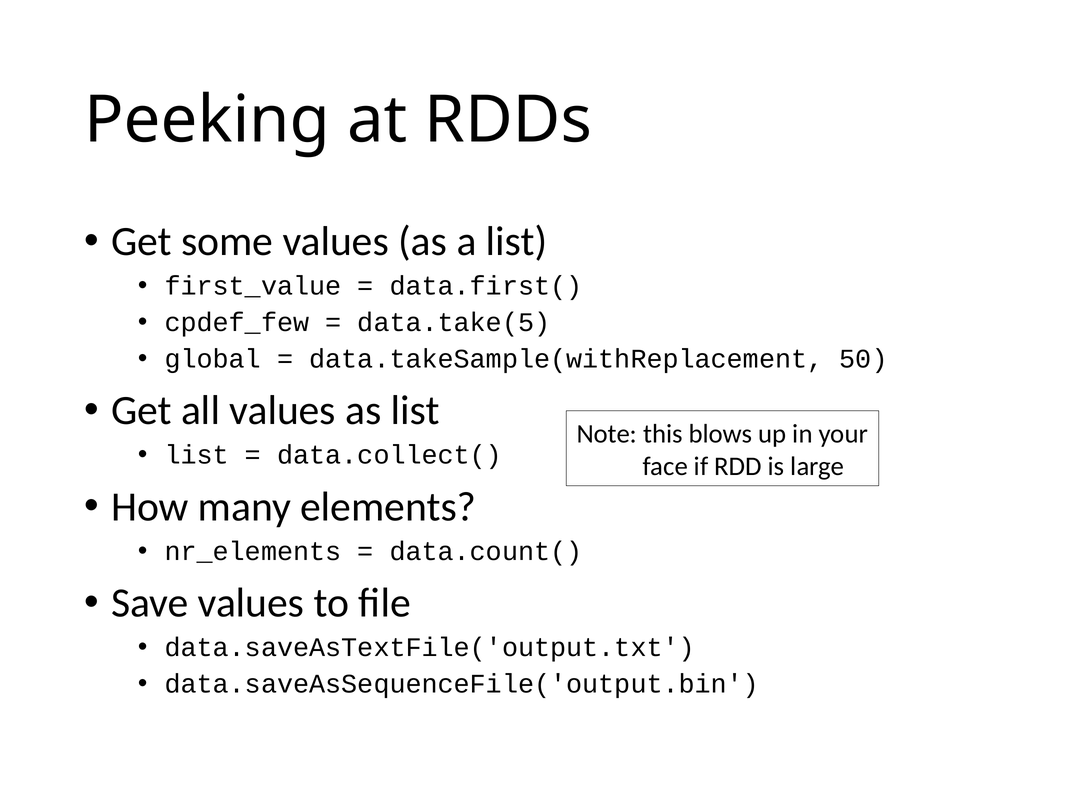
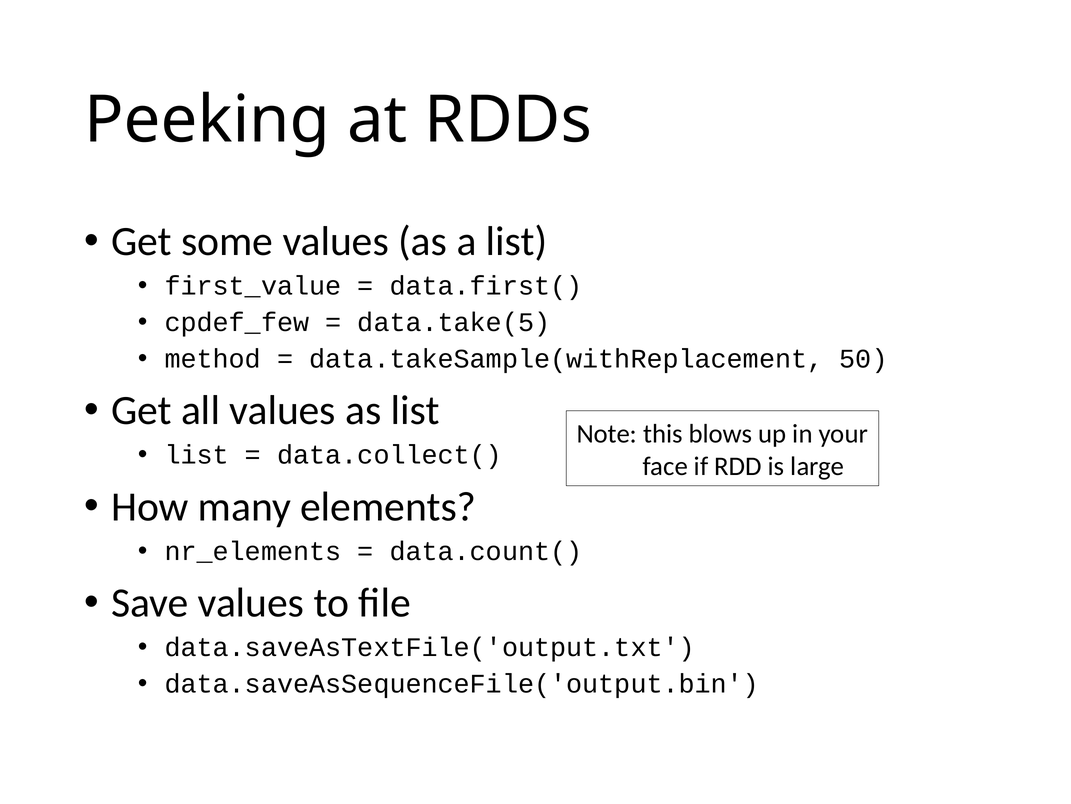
global: global -> method (213, 359)
